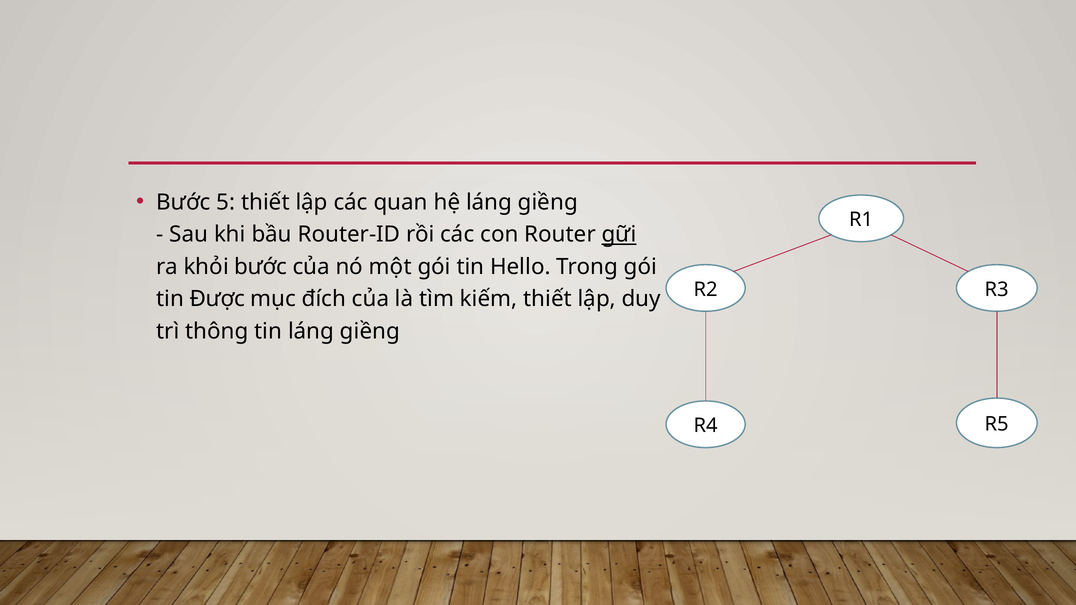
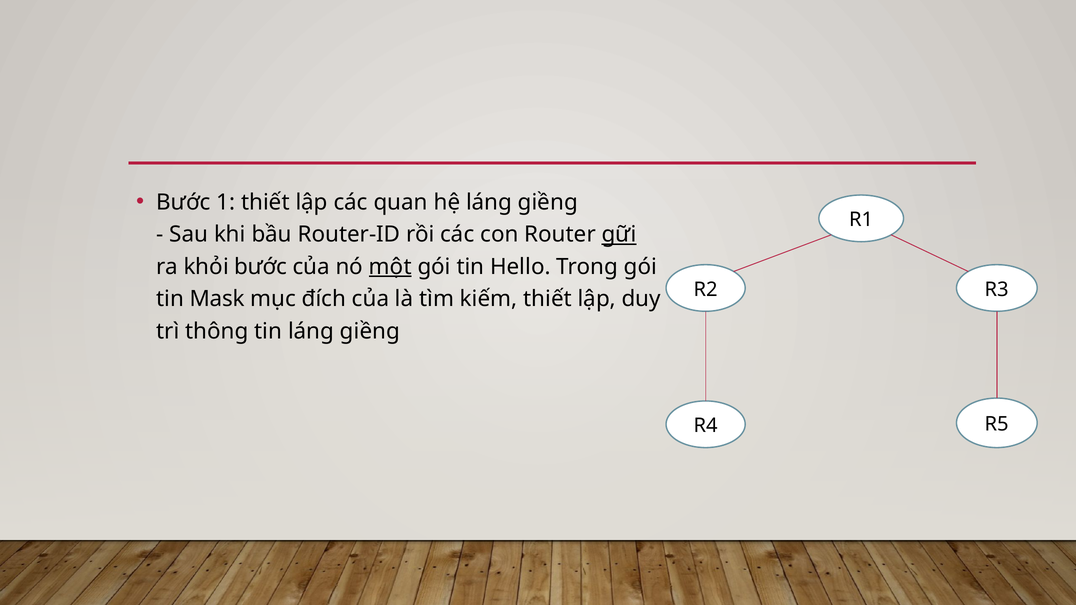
5: 5 -> 1 (226, 202)
một underline: none -> present (390, 267)
Được: Được -> Mask (217, 299)
